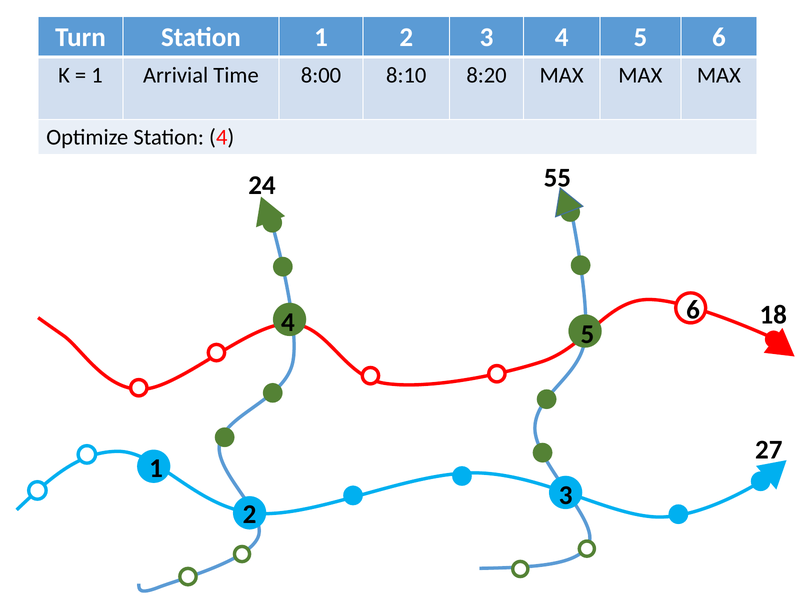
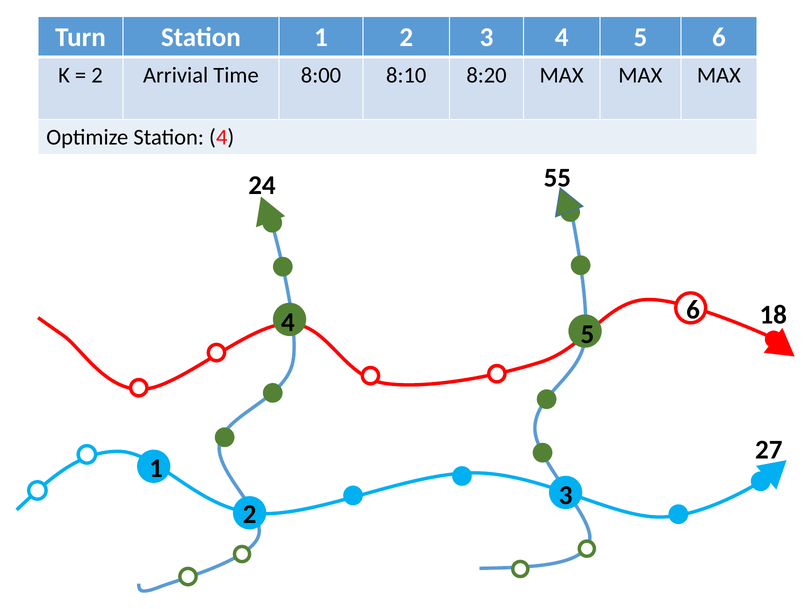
1: 1 -> 2 (97, 75)
